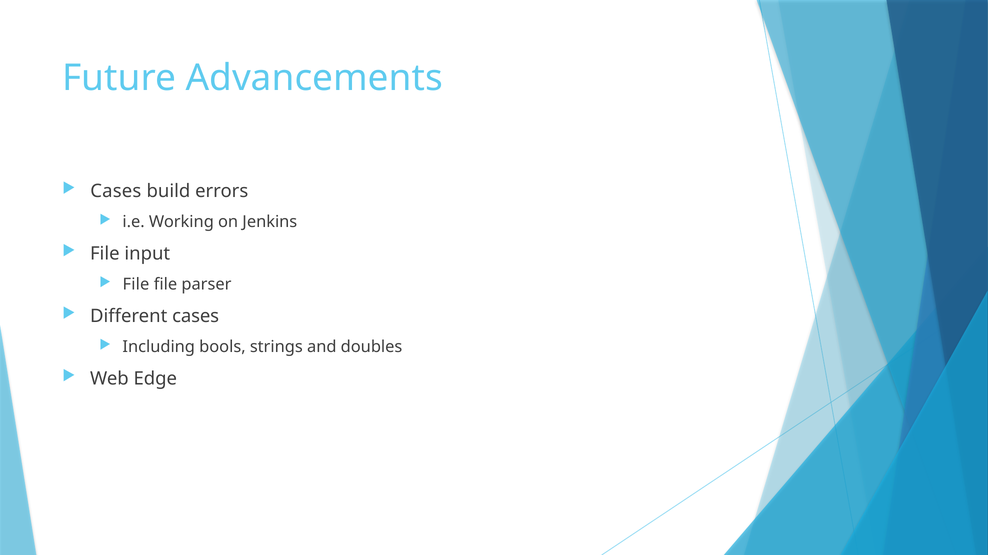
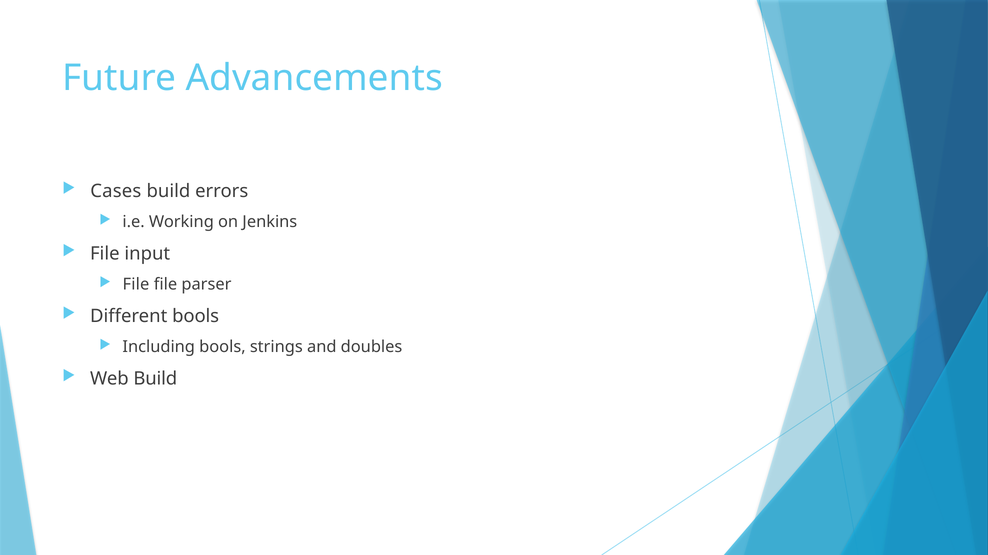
Different cases: cases -> bools (196, 316)
Web Edge: Edge -> Build (155, 379)
